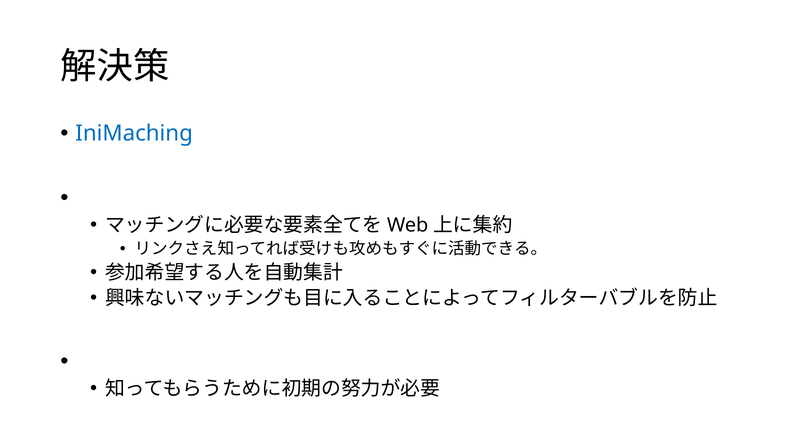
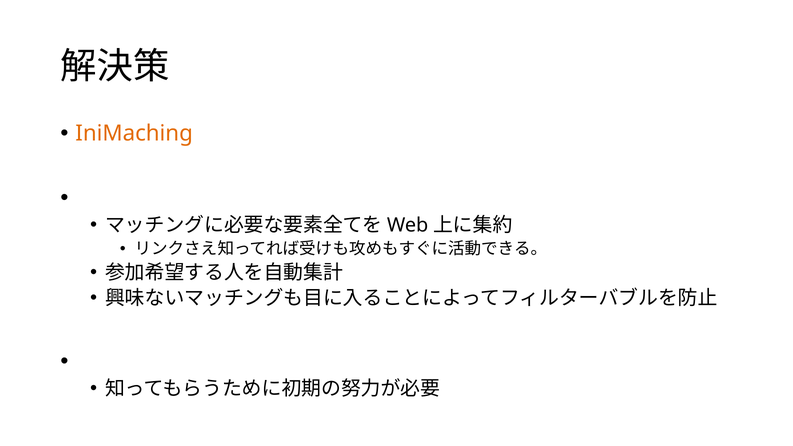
IniMaching colour: blue -> orange (134, 134)
